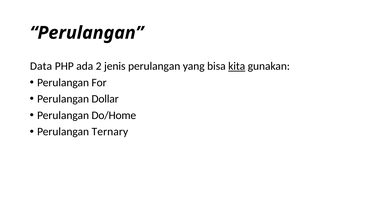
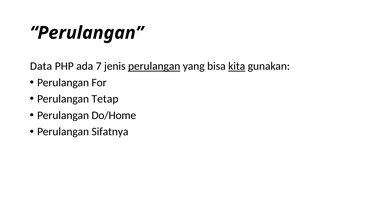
2: 2 -> 7 (99, 66)
perulangan underline: none -> present (154, 66)
Dollar: Dollar -> Tetap (105, 99)
Ternary: Ternary -> Sifatnya (110, 132)
